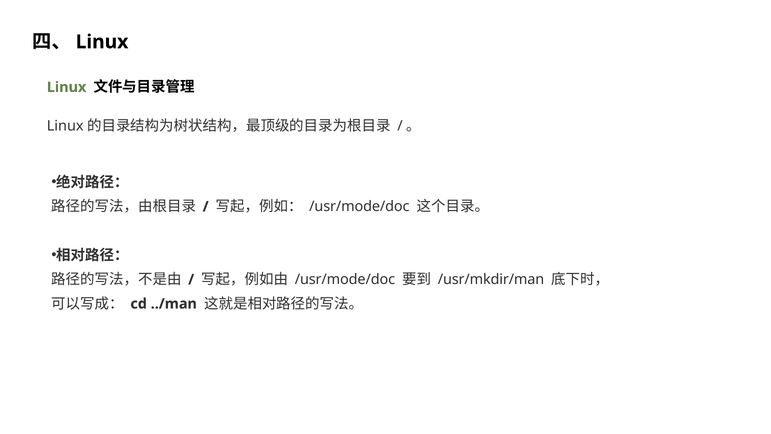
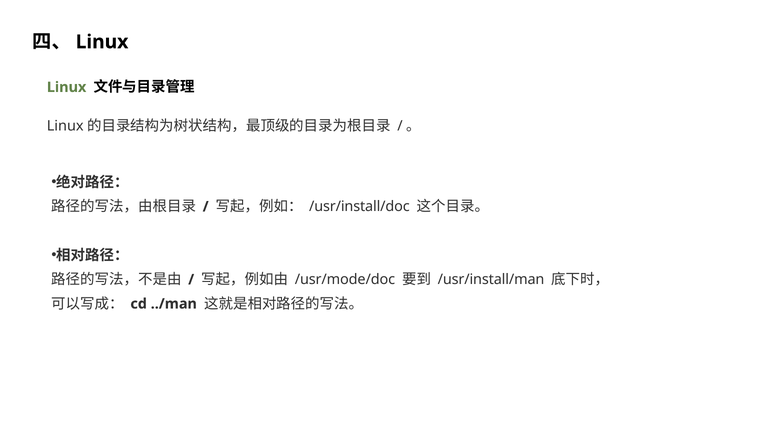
/usr/mode/doc: /usr/mode/doc -> /usr/install/doc (359, 207)
/usr/mkdir/man: /usr/mkdir/man -> /usr/install/man (491, 279)
